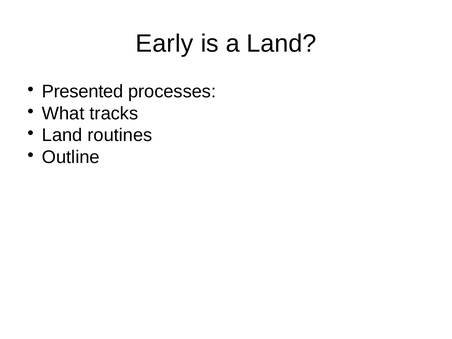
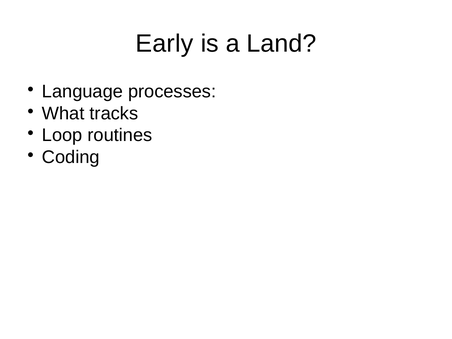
Presented: Presented -> Language (82, 92)
Land: Land -> Loop (62, 135)
Outline: Outline -> Coding (71, 157)
